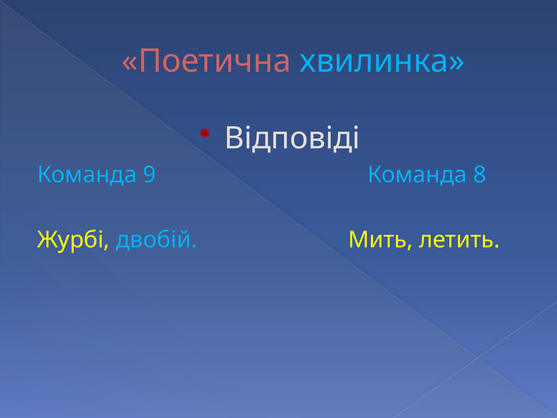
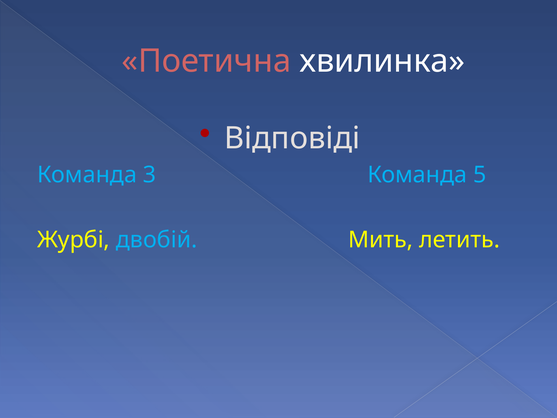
хвилинка colour: light blue -> white (382, 61)
9: 9 -> 3 (150, 175)
8: 8 -> 5 (480, 175)
